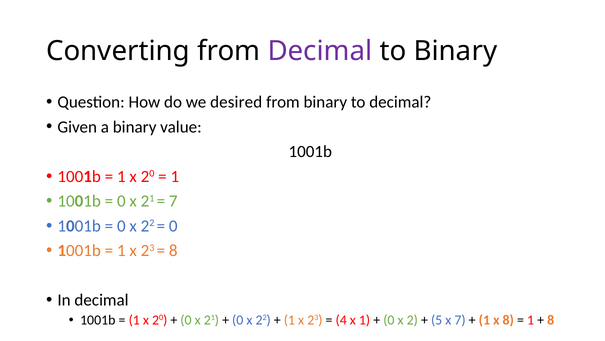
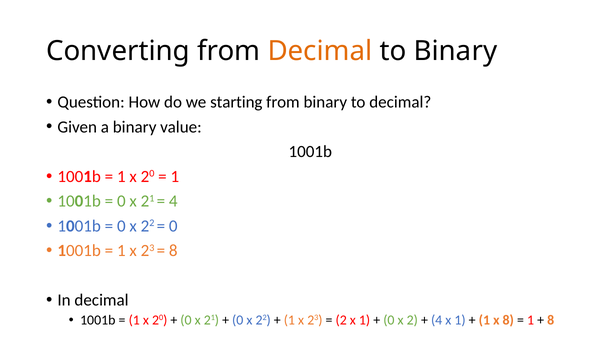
Decimal colour: purple -> orange (320, 51)
desired: desired -> starting (236, 102)
7: 7 -> 4 (173, 201)
4: 4 -> 2 (341, 319)
5: 5 -> 4 (437, 319)
7: 7 -> 1 (460, 319)
